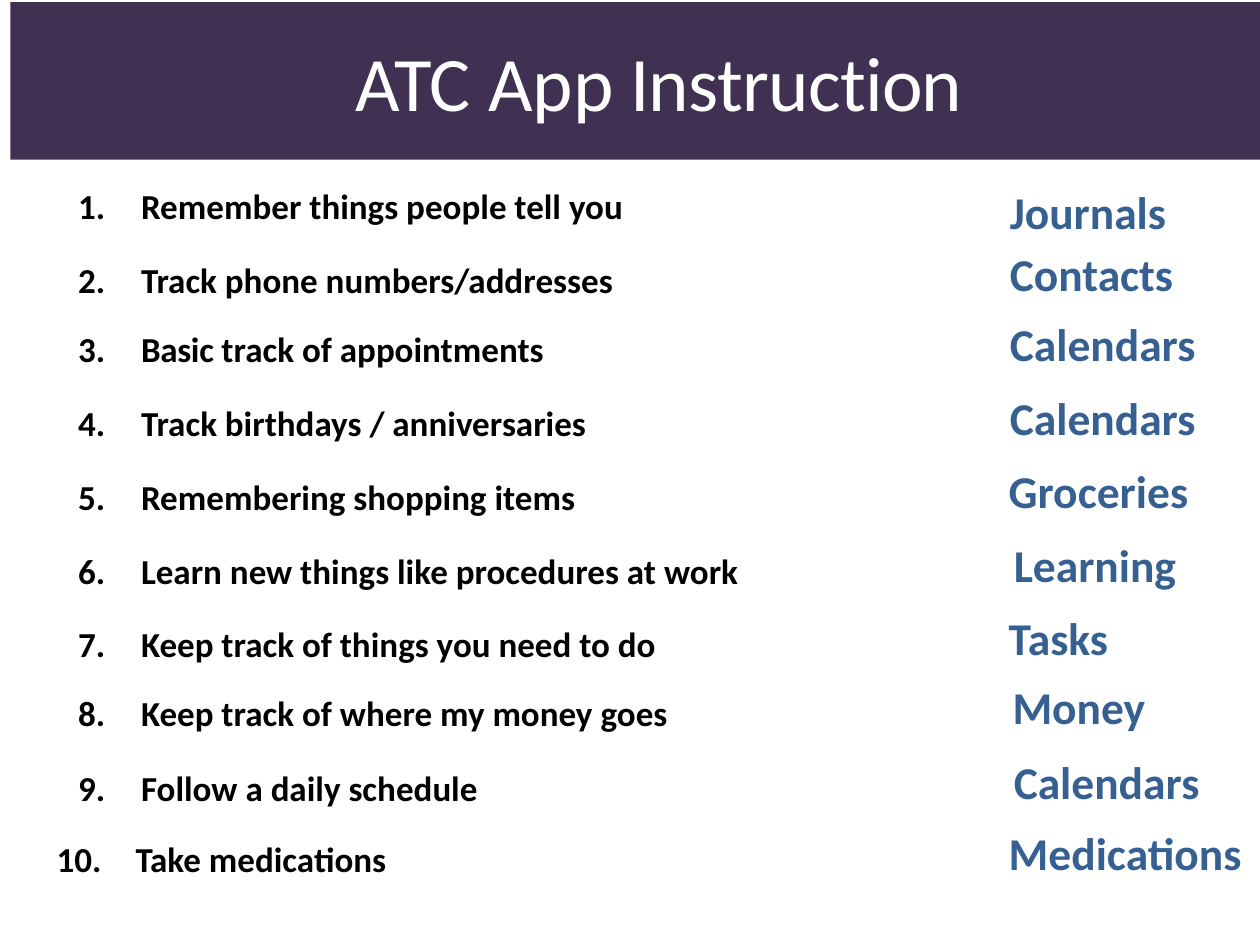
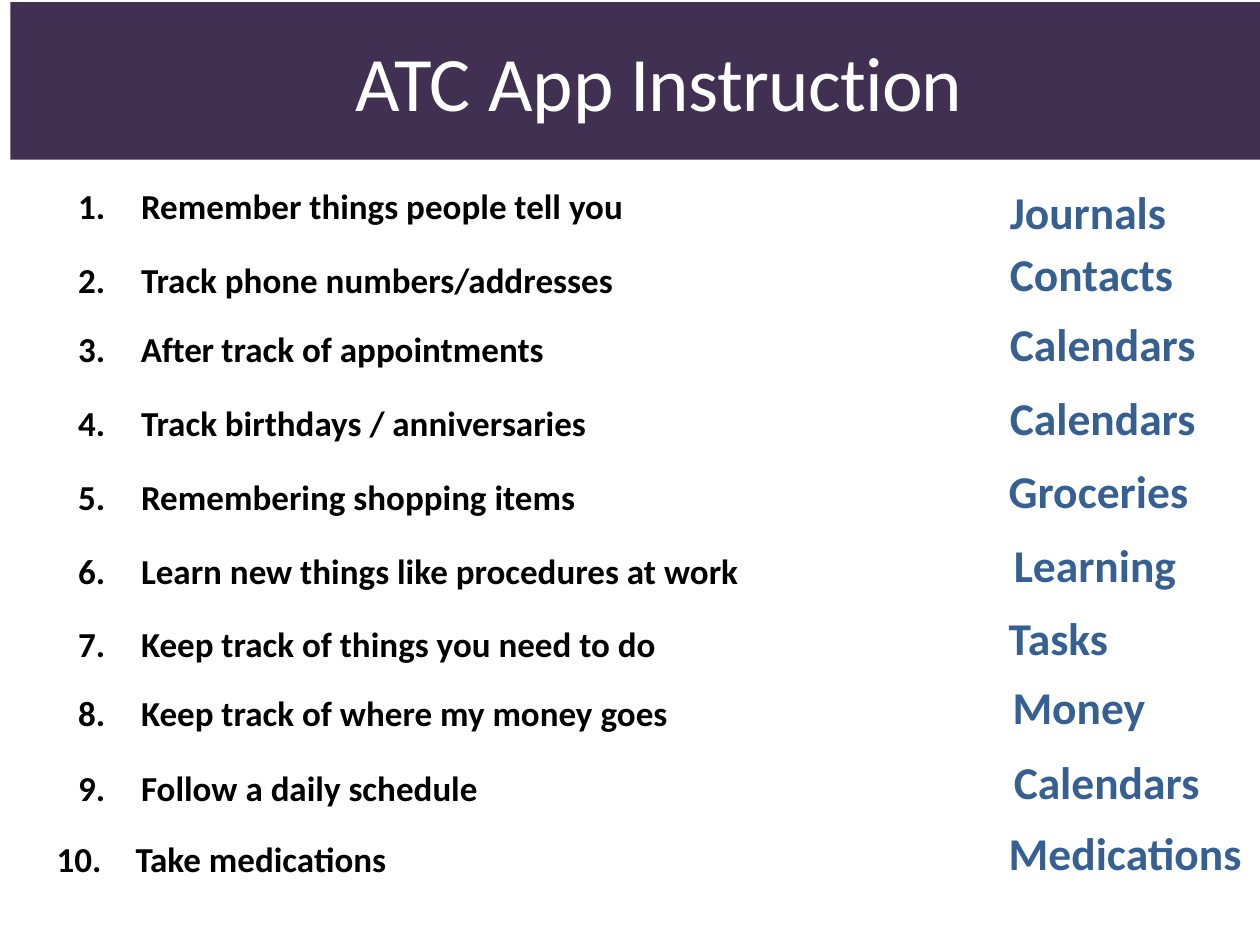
Basic: Basic -> After (177, 351)
